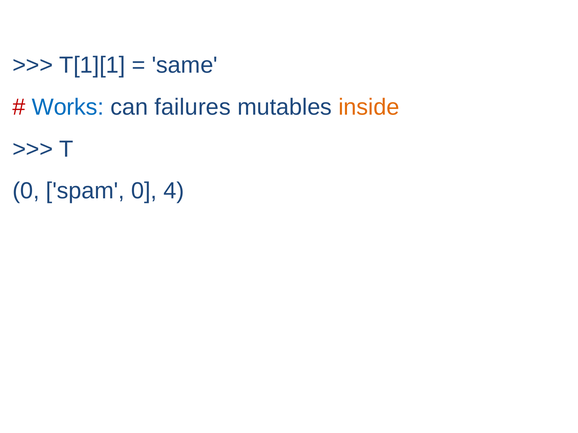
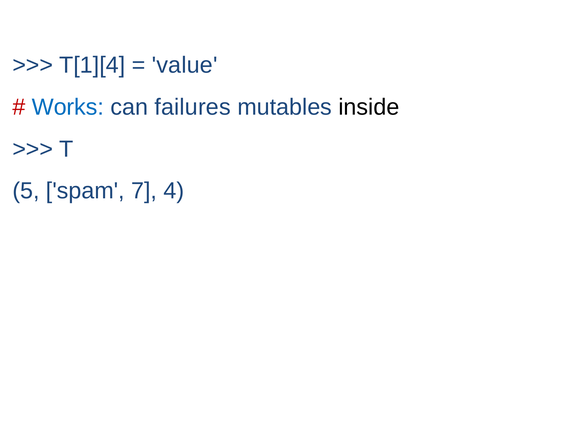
T[1][1: T[1][1 -> T[1][4 (92, 65)
same: same -> value (185, 65)
inside colour: orange -> black (369, 107)
0: 0 -> 5 (26, 191)
spam 0: 0 -> 7 (144, 191)
